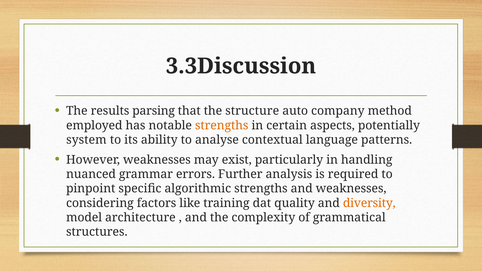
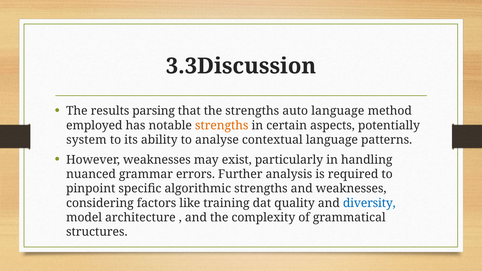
the structure: structure -> strengths (252, 111)
auto company: company -> language (338, 111)
diversity colour: orange -> blue (369, 203)
